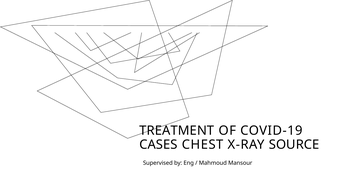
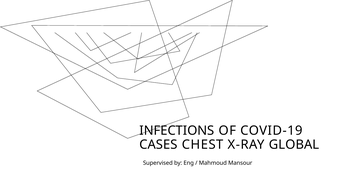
TREATMENT: TREATMENT -> INFECTIONS (177, 131)
SOURCE: SOURCE -> GLOBAL (294, 145)
